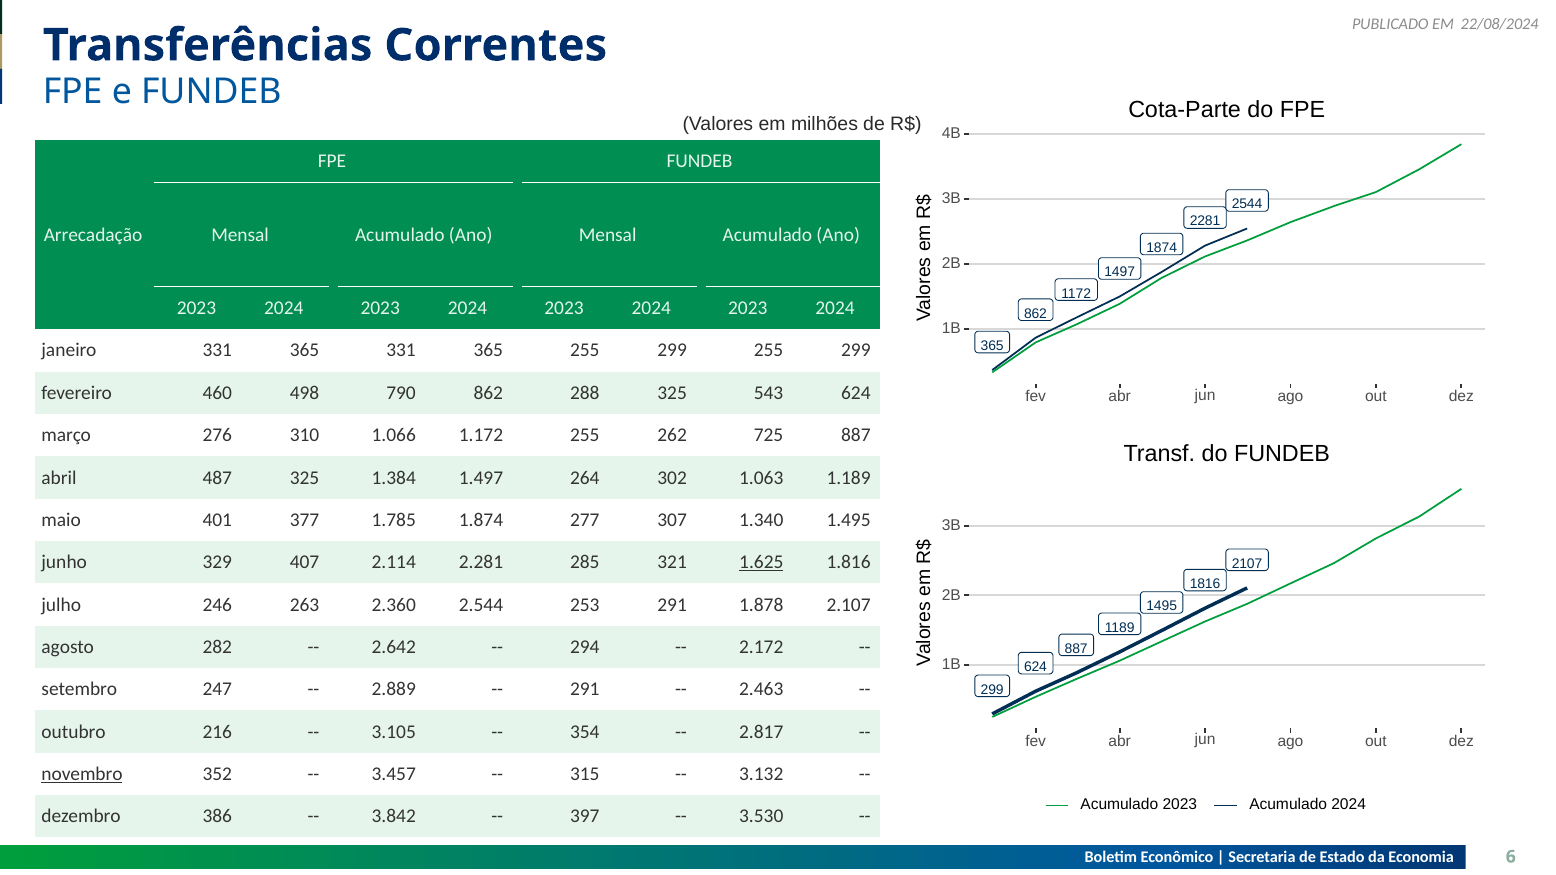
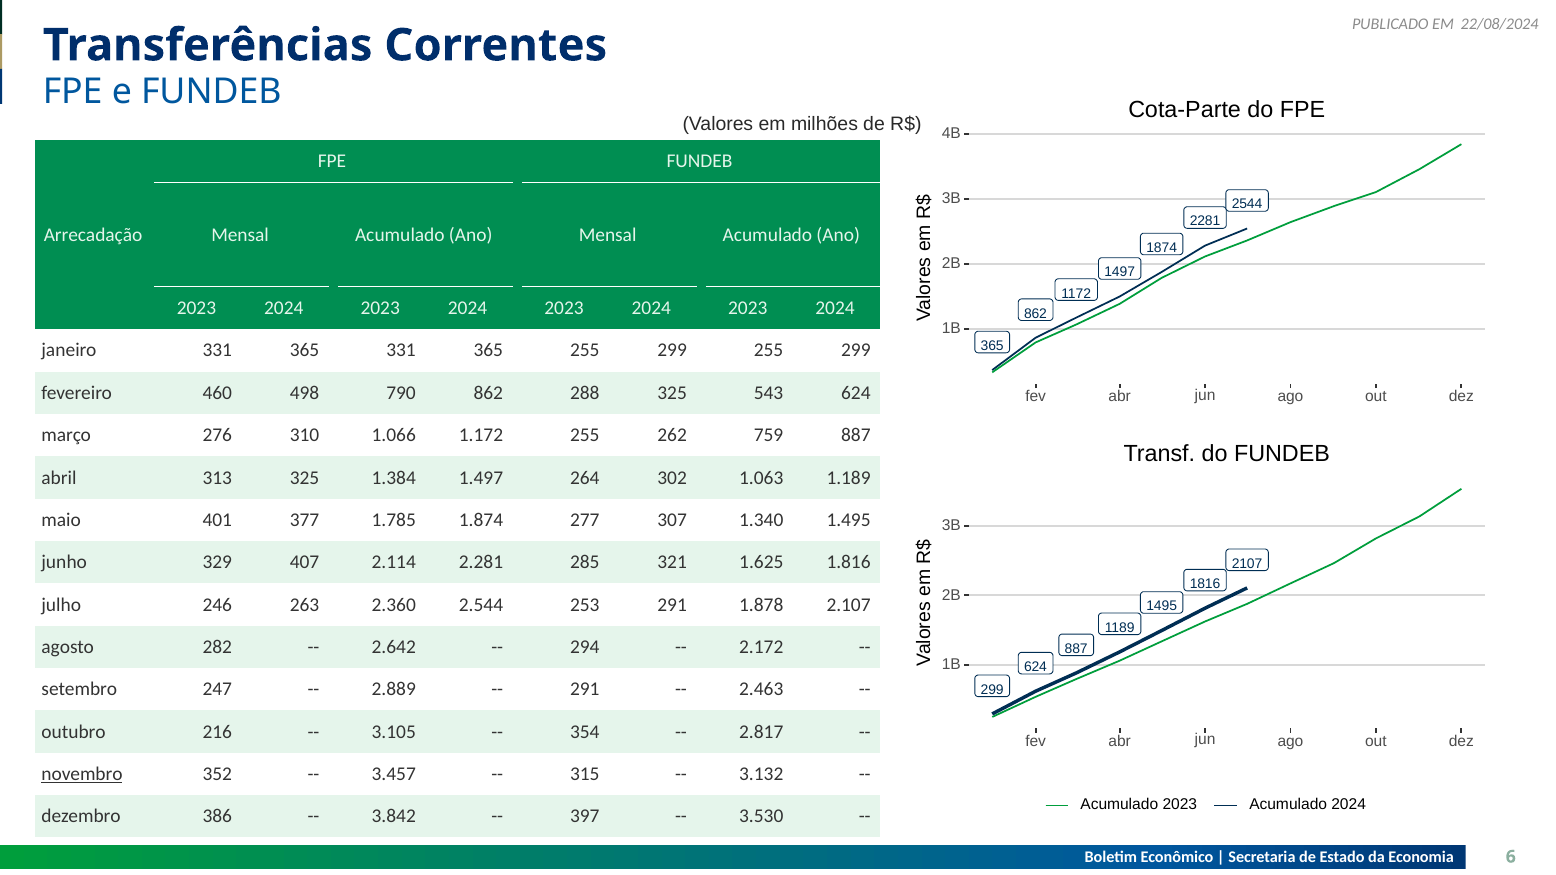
725: 725 -> 759 (769, 435)
487: 487 -> 313 (217, 478)
1.625 underline: present -> none (761, 562)
